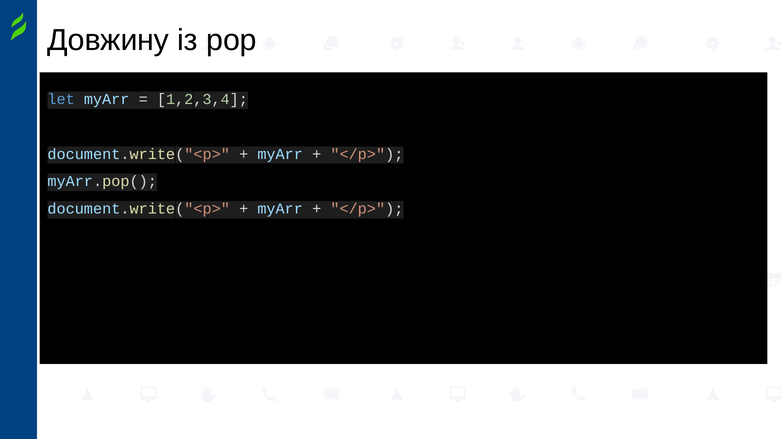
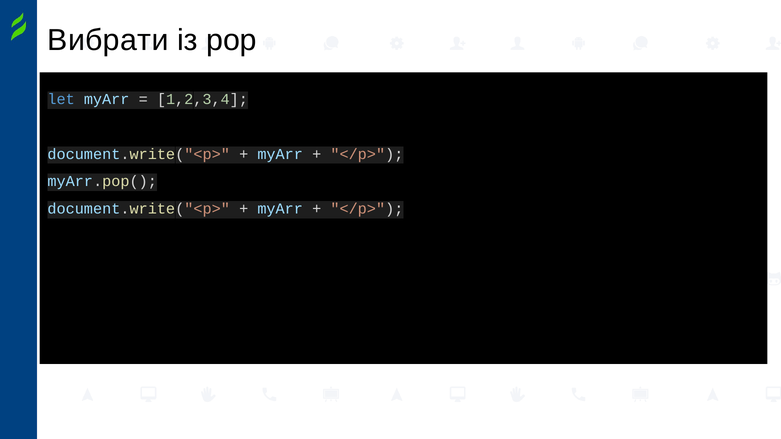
Довжину: Довжину -> Вибрати (108, 40)
